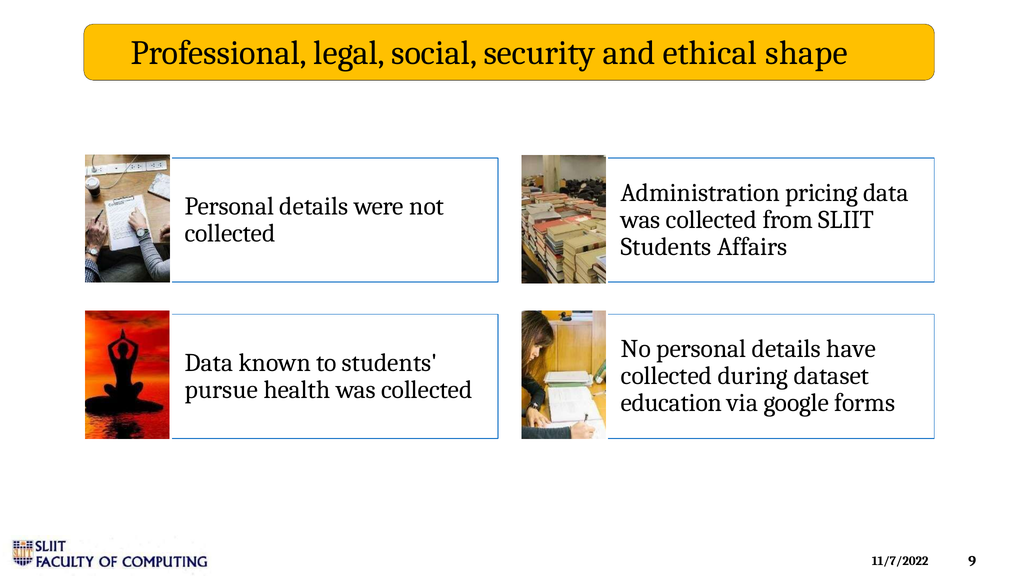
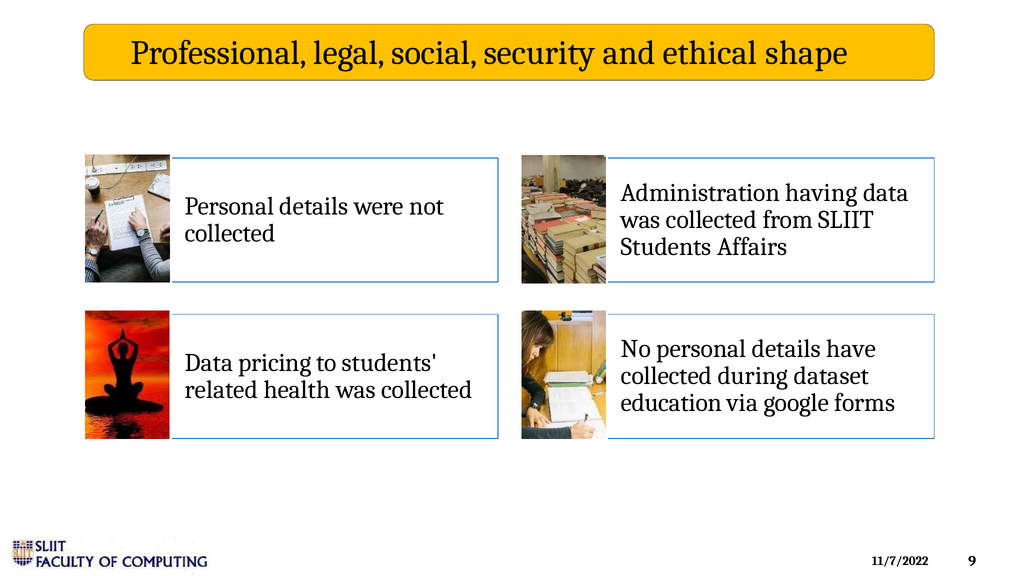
pricing: pricing -> having (821, 193)
known: known -> pricing (275, 363)
pursue: pursue -> related (221, 390)
